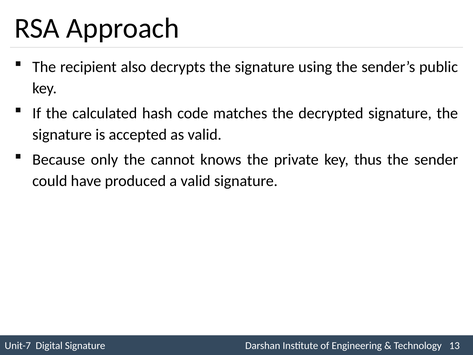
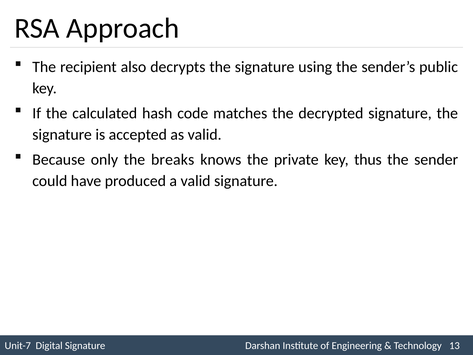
cannot: cannot -> breaks (173, 159)
